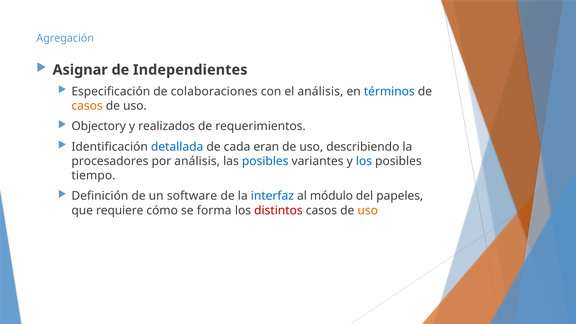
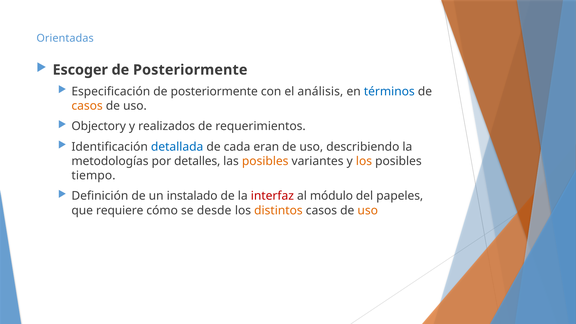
Agregación: Agregación -> Orientadas (65, 38)
Asignar: Asignar -> Escoger (80, 70)
Independientes: Independientes -> Posteriormente (190, 70)
Especificación de colaboraciones: colaboraciones -> posteriormente (214, 92)
procesadores: procesadores -> metodologías (110, 161)
por análisis: análisis -> detalles (197, 161)
posibles colour: blue -> orange (265, 161)
los colour: blue -> orange (364, 161)
software: software -> instalado (192, 196)
interfaz colour: blue -> red (272, 196)
forma: forma -> desde (214, 210)
distintos colour: red -> orange (278, 210)
